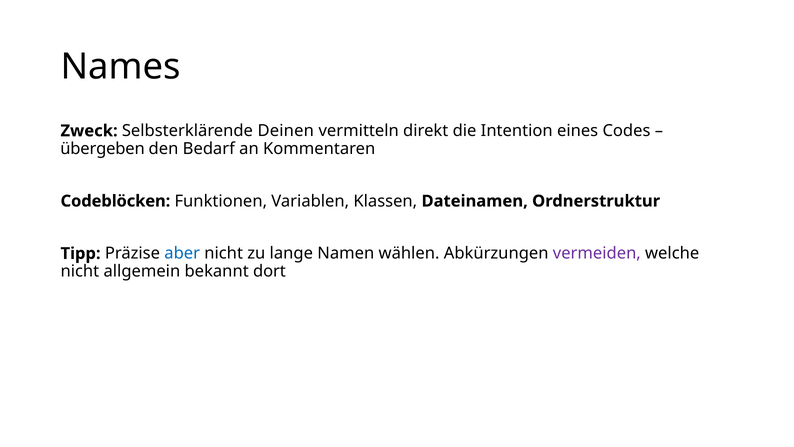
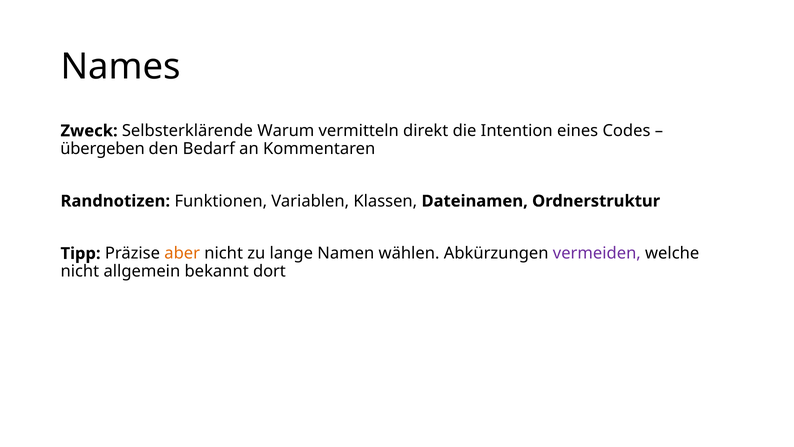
Deinen: Deinen -> Warum (286, 131)
Codeblöcken: Codeblöcken -> Randnotizen (115, 201)
aber colour: blue -> orange (182, 253)
